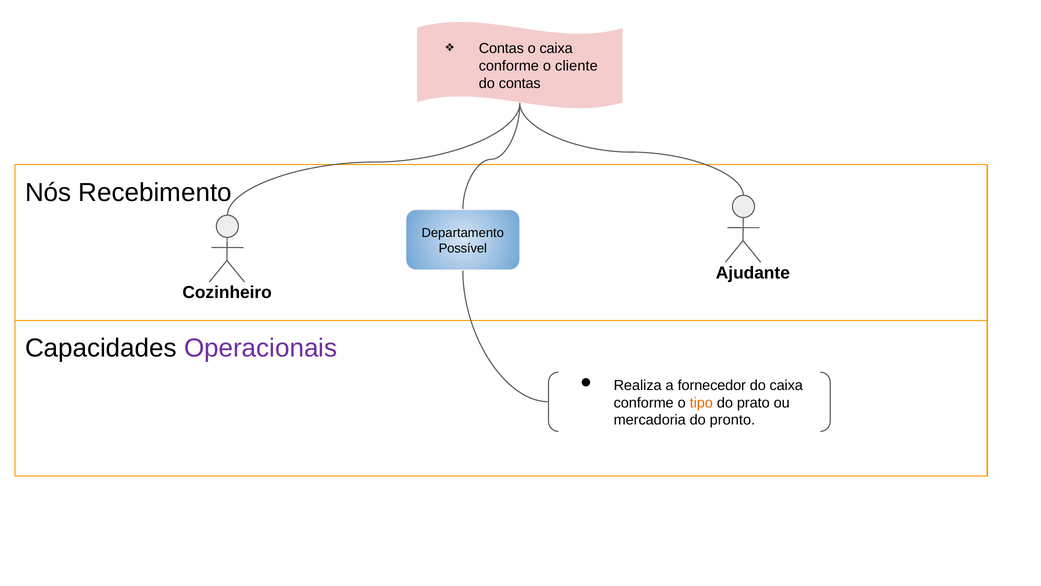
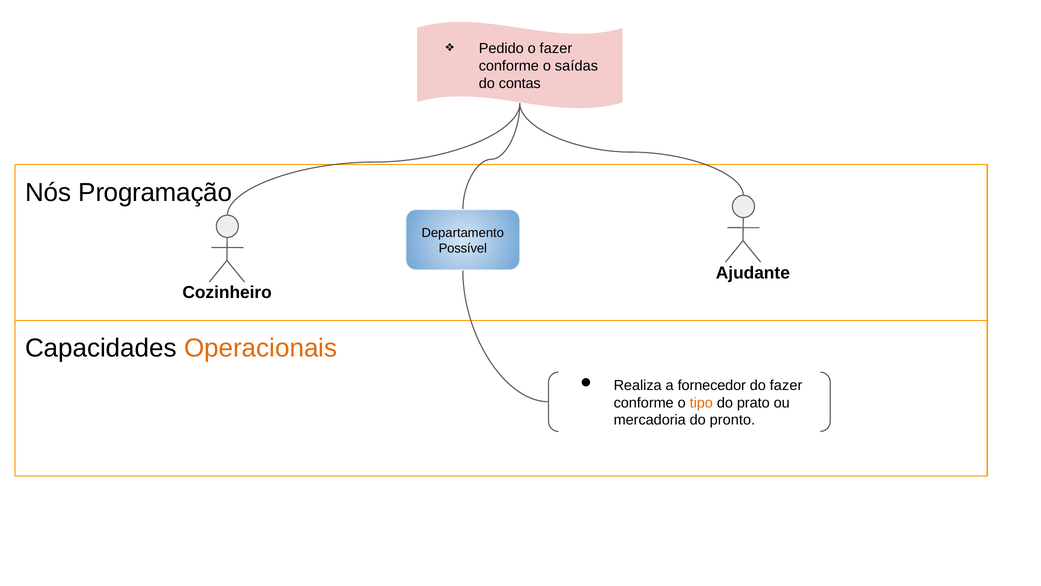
Contas: Contas -> Pedido (501, 49)
o caixa: caixa -> fazer (556, 49)
cliente: cliente -> saídas (576, 66)
Recebimento: Recebimento -> Programação (155, 192)
Operacionais colour: purple -> orange (261, 348)
do caixa: caixa -> fazer (786, 385)
